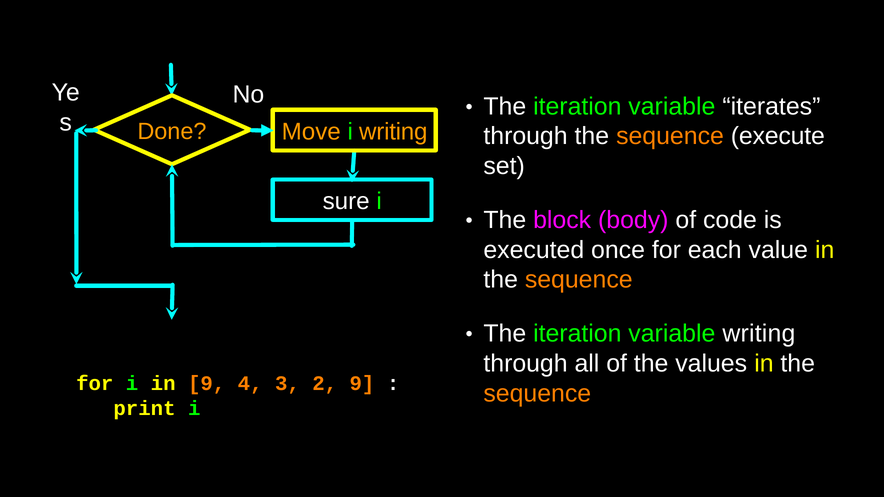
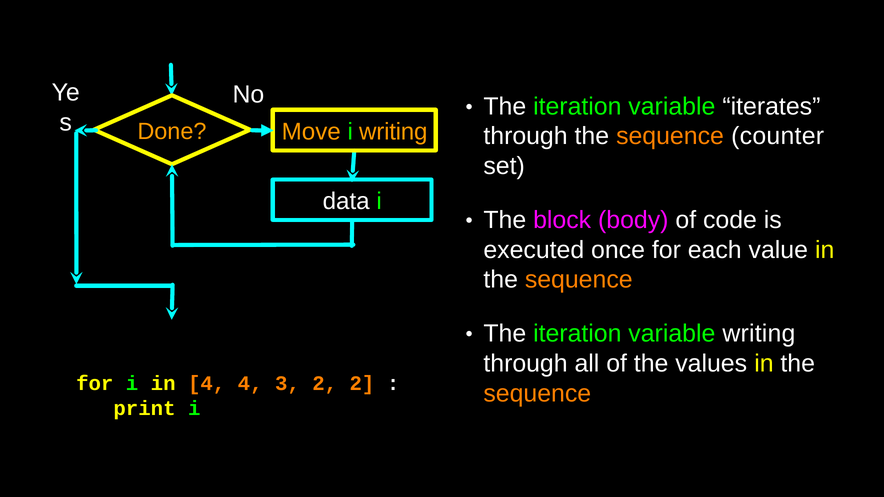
execute: execute -> counter (778, 136)
sure: sure -> data (346, 202)
in 9: 9 -> 4 (207, 384)
2 9: 9 -> 2 (362, 384)
